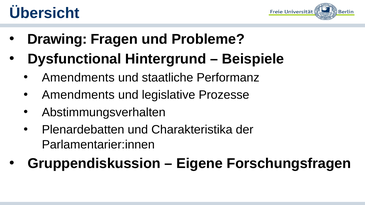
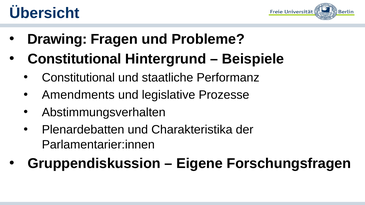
Dysfunctional: Dysfunctional -> Constitutional (75, 59)
Amendments: Amendments -> Constitutional (78, 78)
